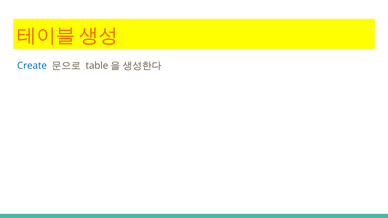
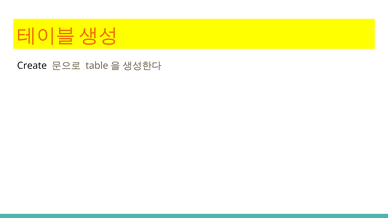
Create colour: blue -> black (32, 66)
